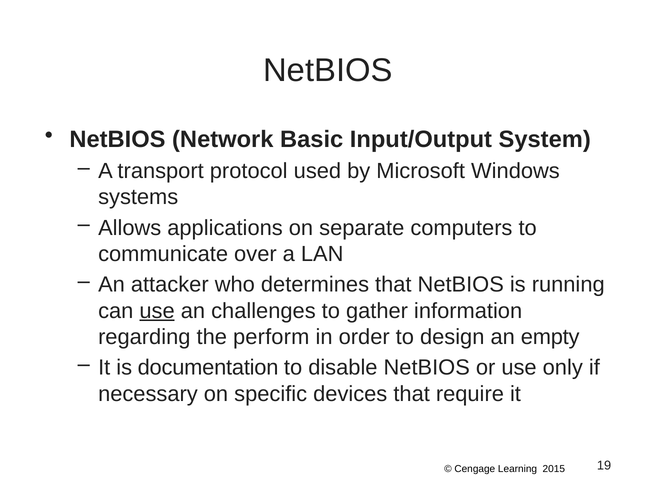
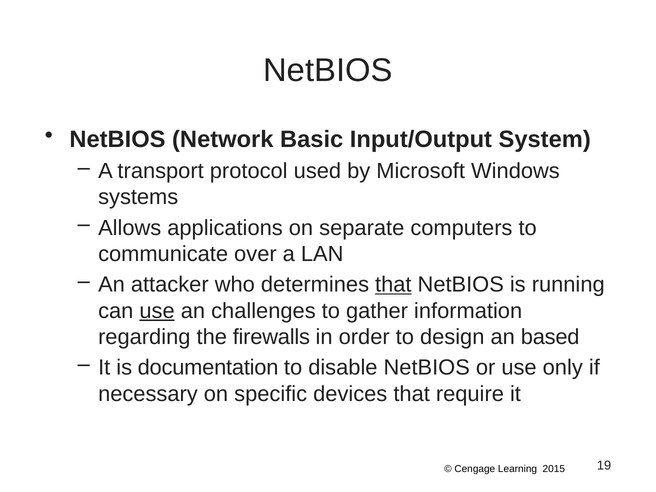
that underline: none -> present (393, 285)
perform: perform -> firewalls (271, 337)
empty: empty -> based (550, 337)
